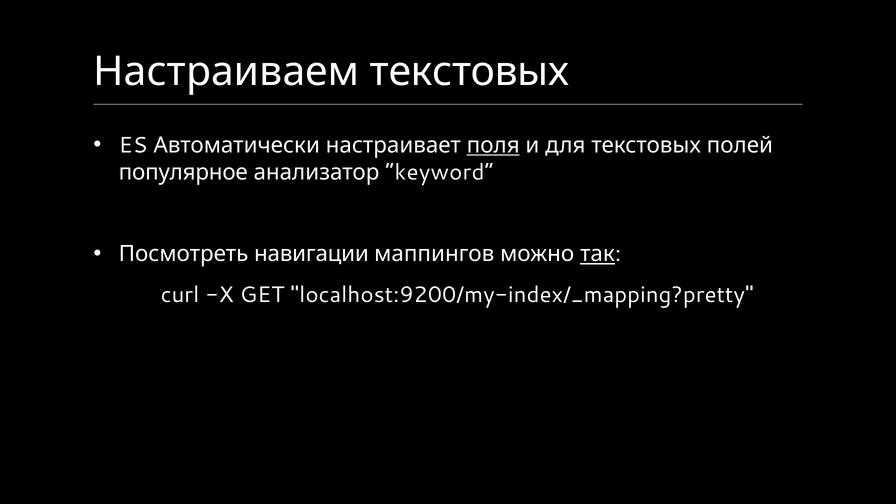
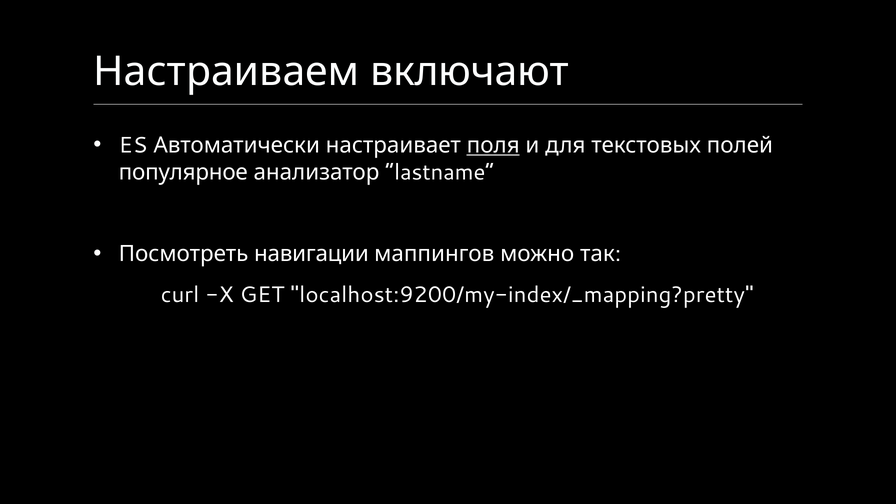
Настраиваем текстовых: текстовых -> включают (469, 71)
keyword: keyword -> lastname (440, 172)
так underline: present -> none (597, 254)
